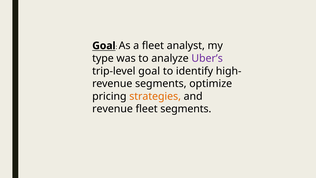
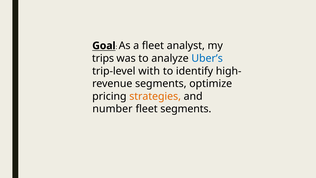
type: type -> trips (103, 58)
Uber’s colour: purple -> blue (207, 58)
trip-level goal: goal -> with (149, 71)
revenue: revenue -> number (112, 109)
